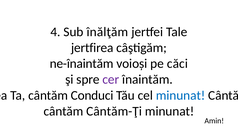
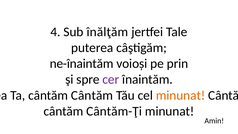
jertfirea: jertfirea -> puterea (92, 48)
căci: căci -> prin (177, 64)
cântăm Conduci: Conduci -> Cântăm (92, 95)
minunat colour: blue -> orange (181, 95)
